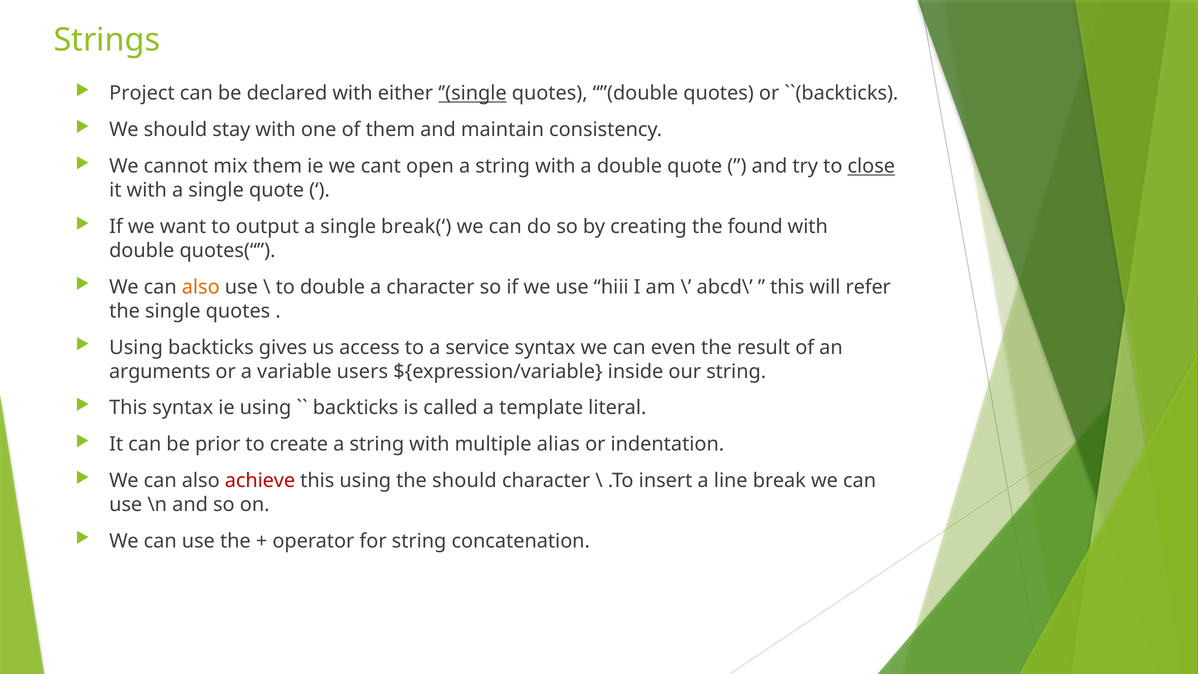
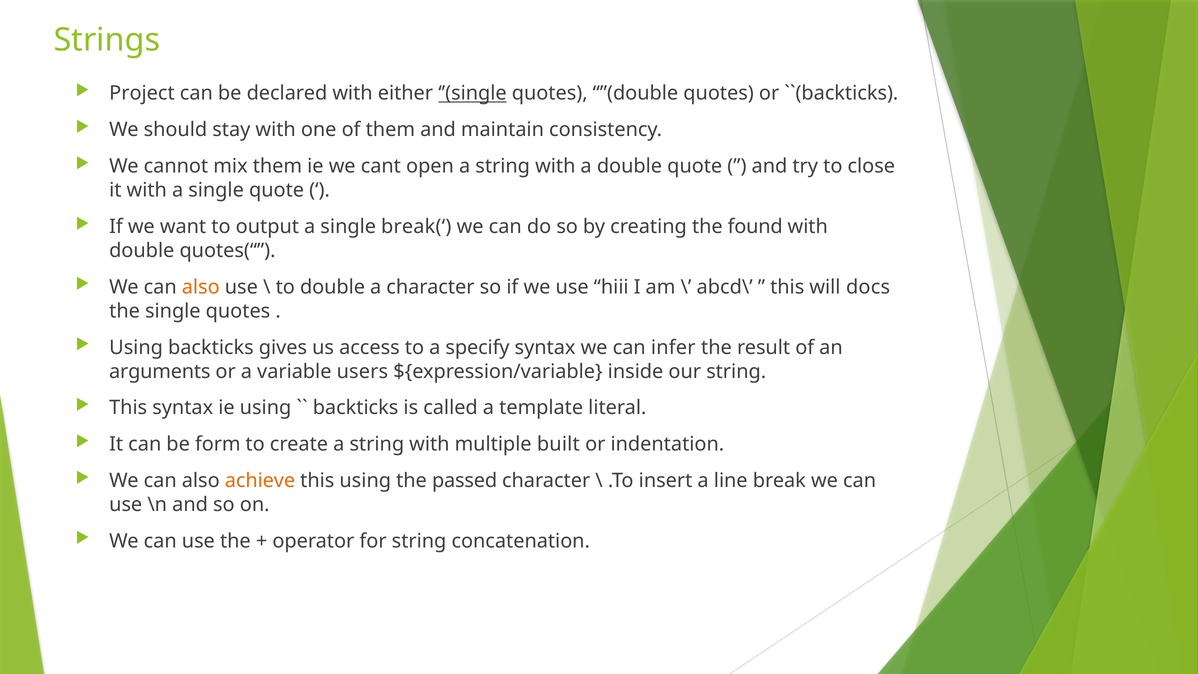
close underline: present -> none (871, 166)
refer: refer -> docs (868, 287)
service: service -> specify (478, 347)
even: even -> infer (673, 347)
prior: prior -> form (218, 444)
alias: alias -> built (558, 444)
achieve colour: red -> orange (260, 481)
the should: should -> passed (465, 481)
